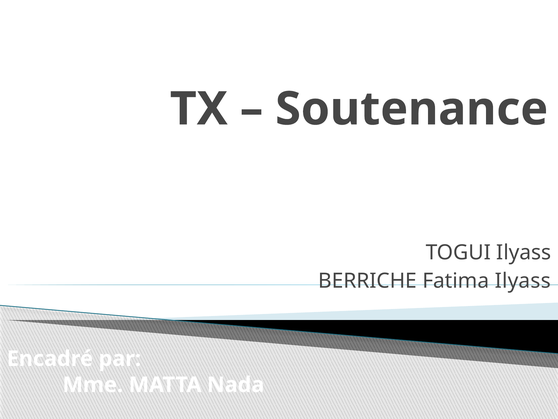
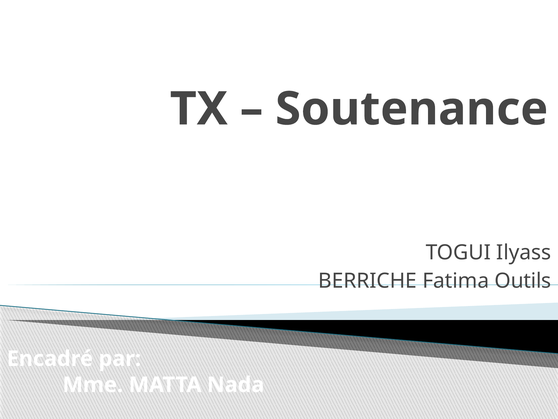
Fatima Ilyass: Ilyass -> Outils (523, 281)
